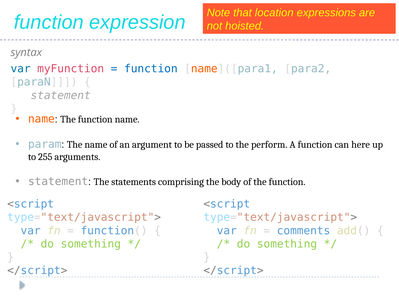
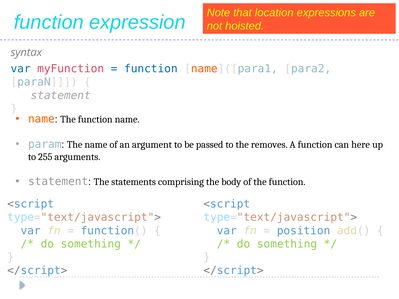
perform: perform -> removes (269, 145)
comments: comments -> position (304, 231)
